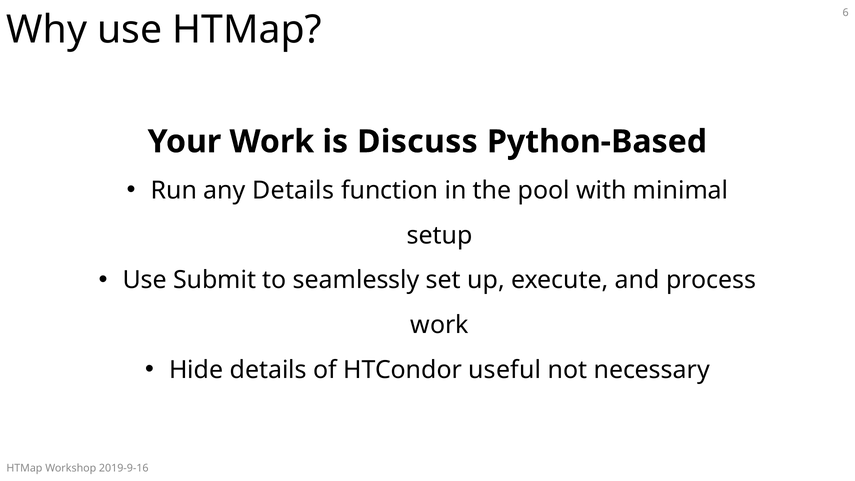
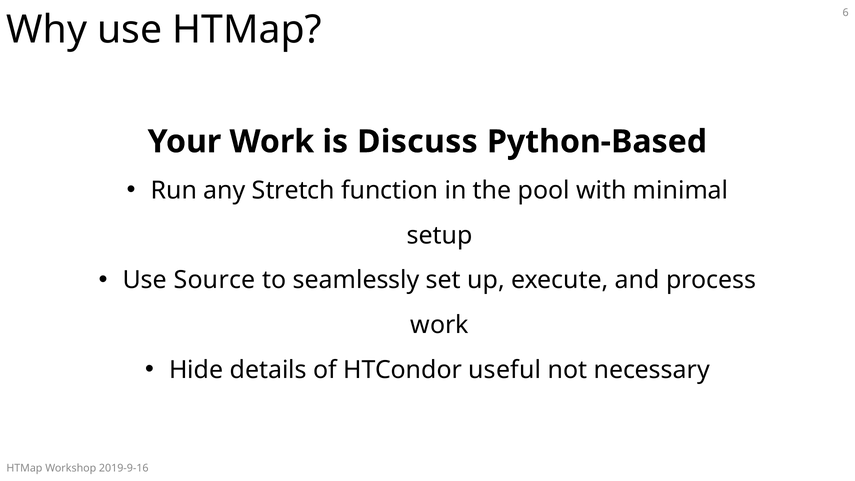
any Details: Details -> Stretch (293, 190)
Submit: Submit -> Source (214, 280)
